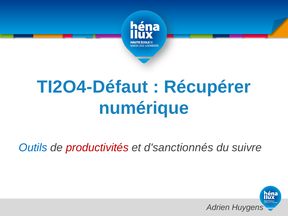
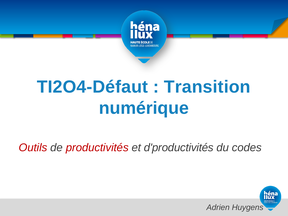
Récupérer: Récupérer -> Transition (207, 87)
Outils colour: blue -> red (33, 148)
d'sanctionnés: d'sanctionnés -> d'productivités (179, 148)
suivre: suivre -> codes (247, 148)
